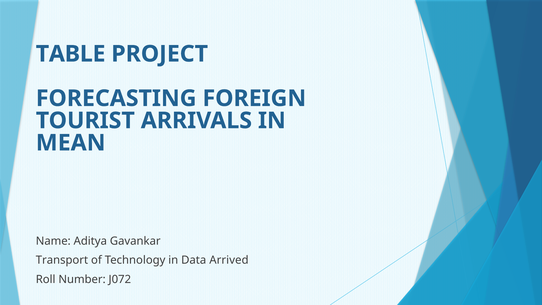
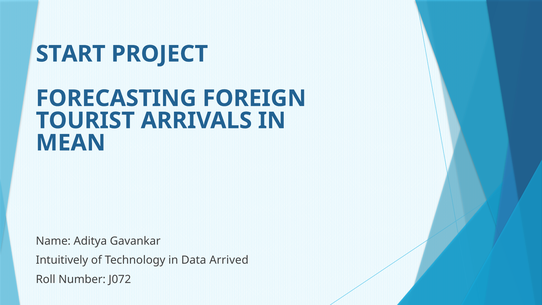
TABLE: TABLE -> START (71, 54)
Transport: Transport -> Intuitively (62, 260)
